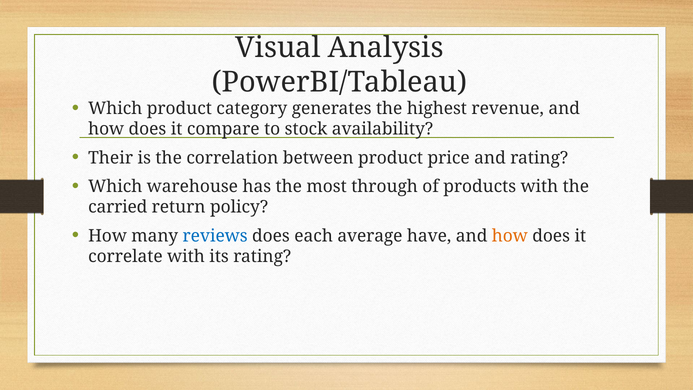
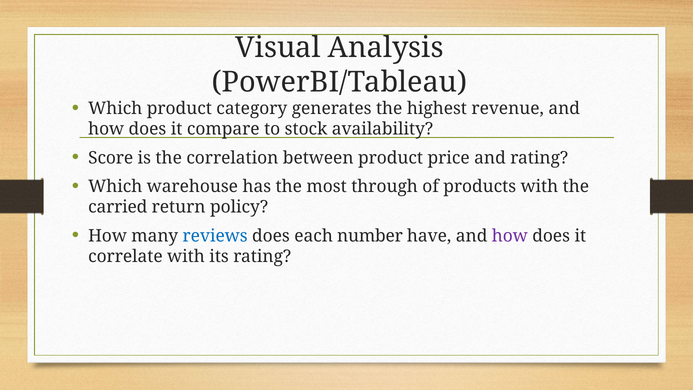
Their: Their -> Score (111, 158)
average: average -> number (370, 236)
how colour: orange -> purple (510, 236)
